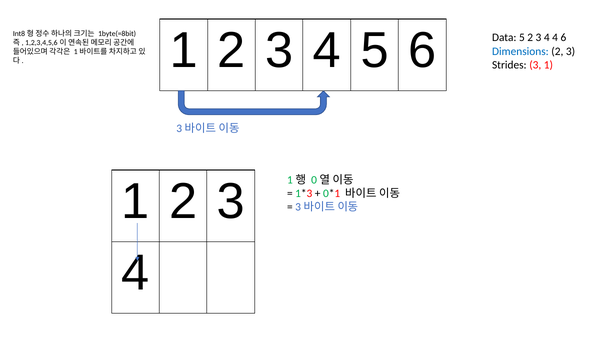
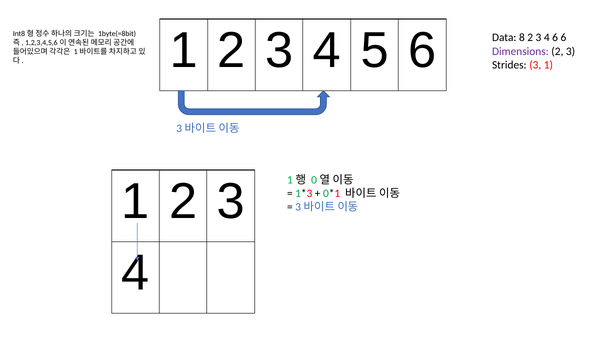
Data 5: 5 -> 8 (522, 38)
4 4: 4 -> 6 (555, 38)
Dimensions colour: blue -> purple (520, 51)
